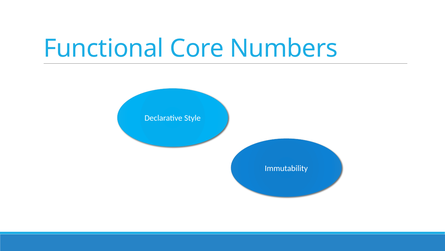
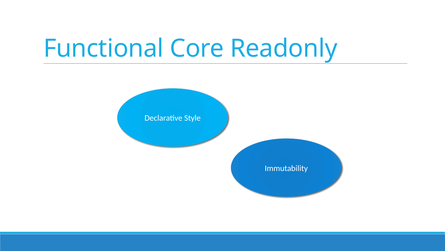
Numbers: Numbers -> Readonly (284, 48)
